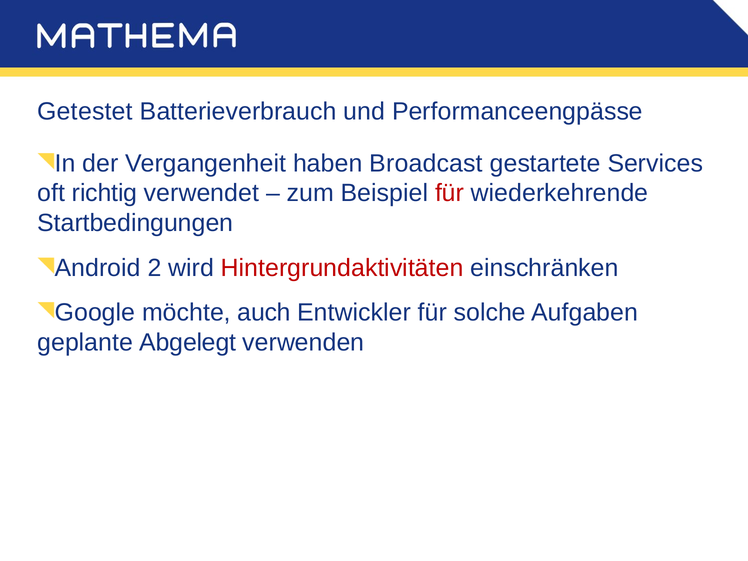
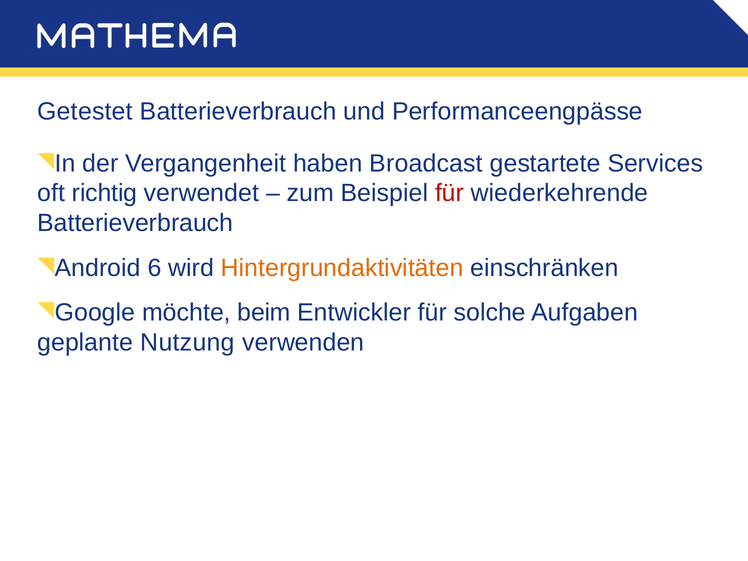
Startbedingungen: Startbedingungen -> Batterieverbrauch (135, 223)
2: 2 -> 6 (155, 268)
Hintergrundaktivitäten colour: red -> orange (342, 268)
auch: auch -> beim (264, 312)
Abgelegt: Abgelegt -> Nutzung (188, 342)
